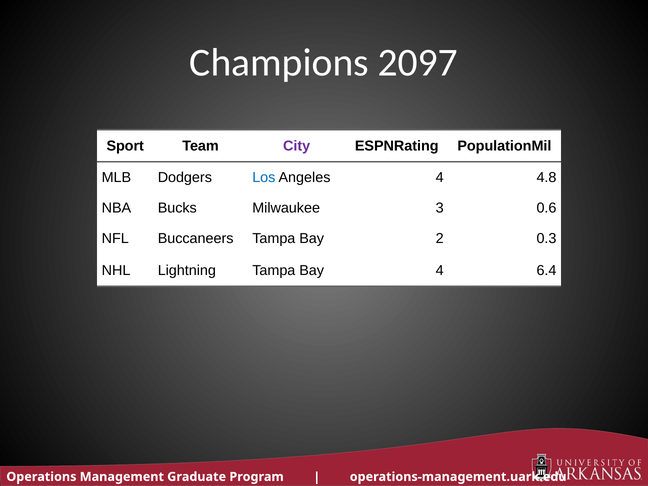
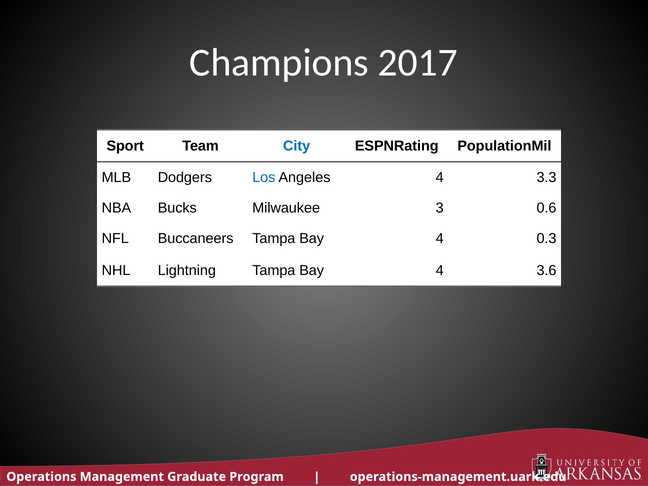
2097: 2097 -> 2017 (418, 63)
City colour: purple -> blue (297, 146)
4.8: 4.8 -> 3.3 (546, 178)
Buccaneers Tampa Bay 2: 2 -> 4 (440, 239)
6.4: 6.4 -> 3.6 (546, 270)
